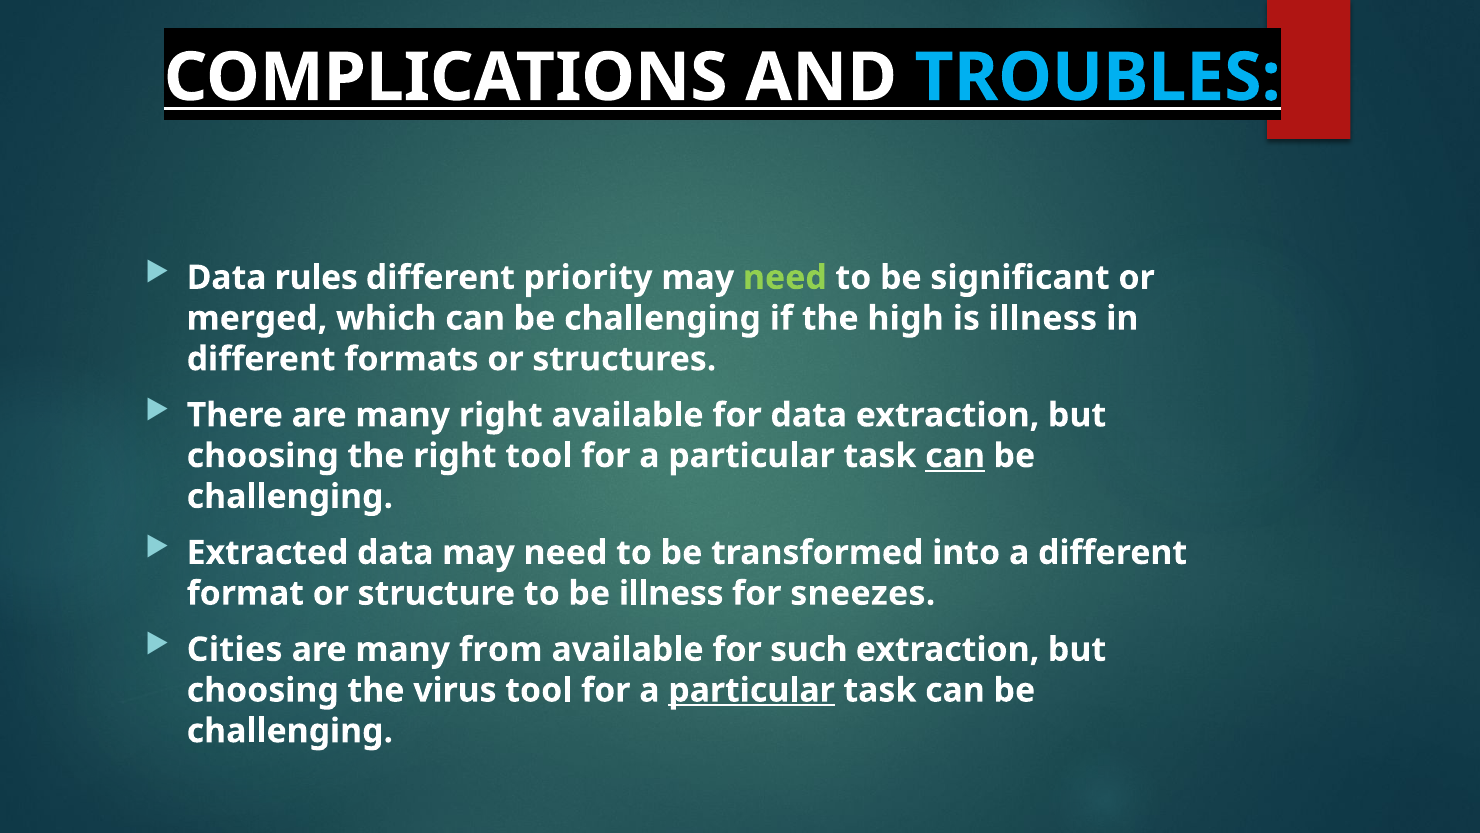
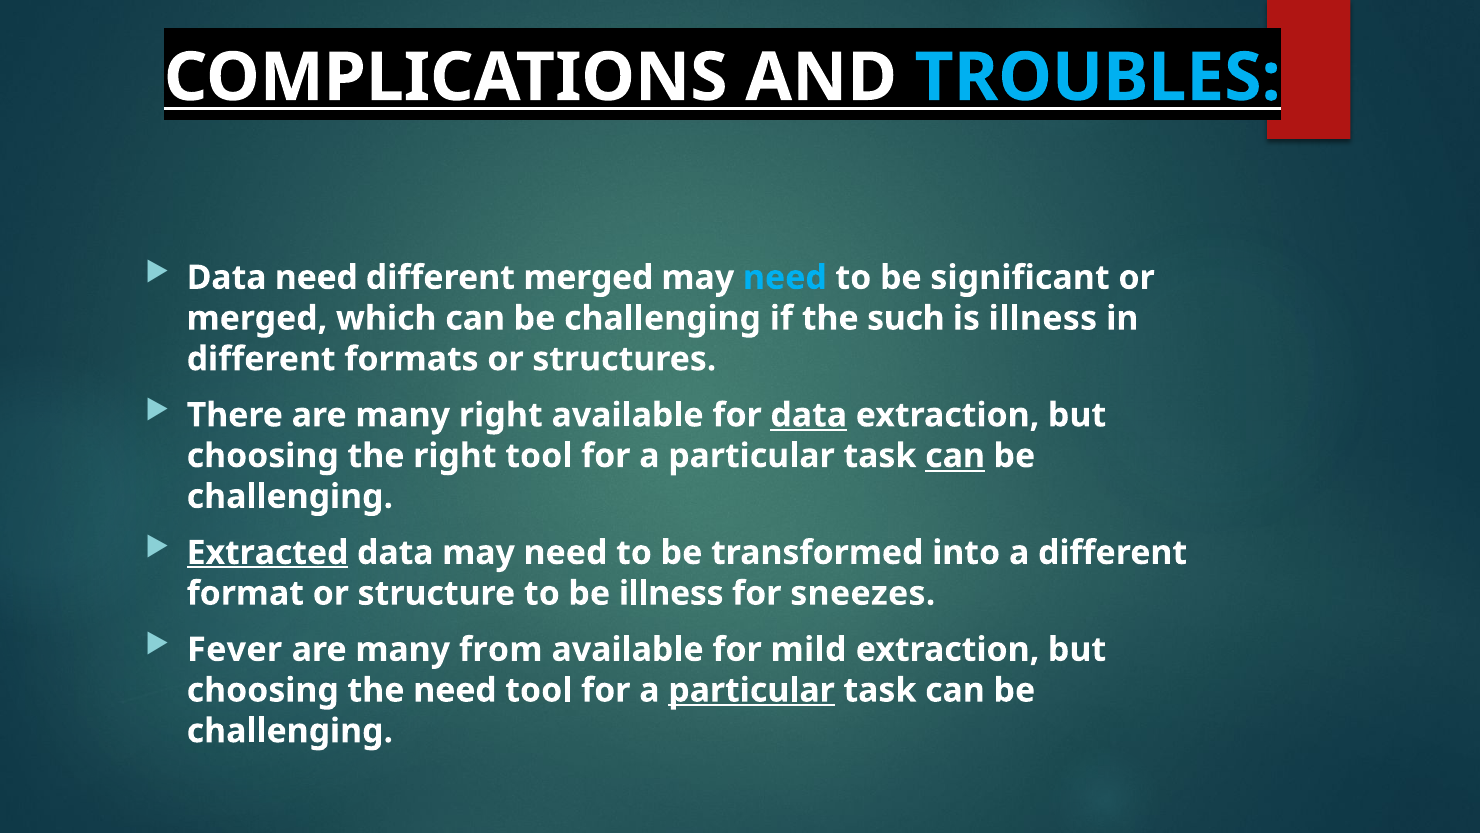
Data rules: rules -> need (316, 277)
different priority: priority -> merged (588, 277)
need colour: light green -> light blue (785, 277)
high: high -> such (906, 318)
data underline: none -> present (809, 415)
Extracted underline: none -> present (268, 552)
Cities: Cities -> Fever (235, 649)
such: such -> mild (809, 649)
the virus: virus -> need (455, 690)
